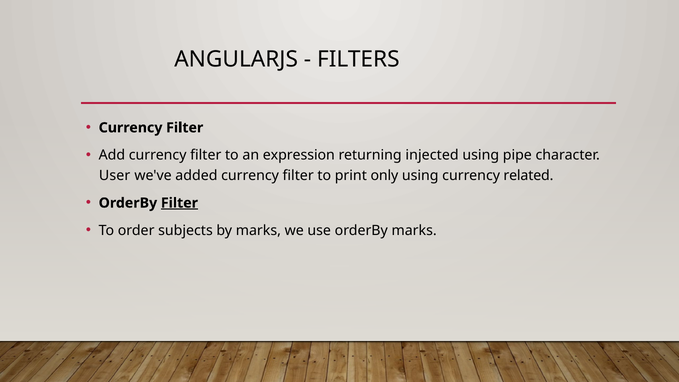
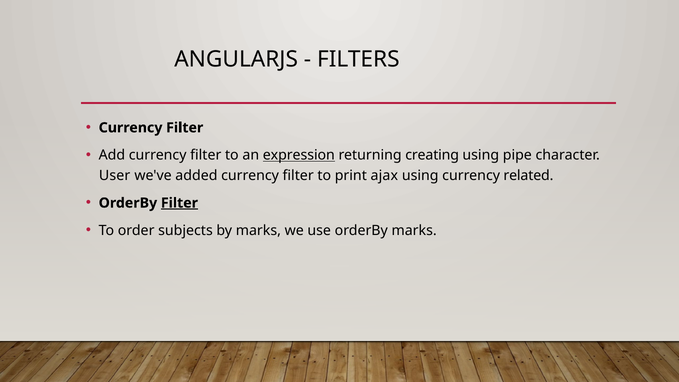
expression underline: none -> present (299, 155)
injected: injected -> creating (432, 155)
only: only -> ajax (384, 175)
